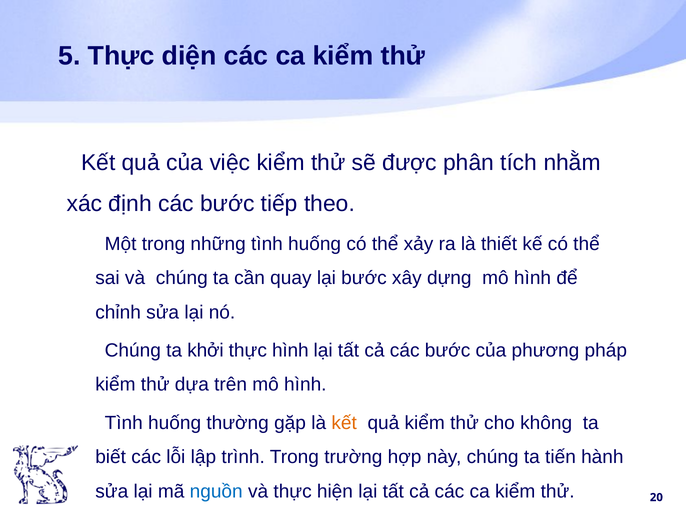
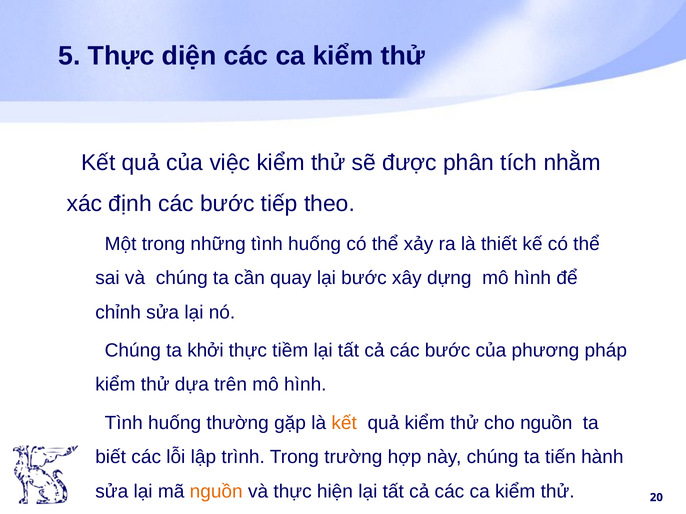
thực hình: hình -> tiềm (290, 351)
cho không: không -> nguồn (546, 423)
nguồn colour: blue -> orange (216, 492)
